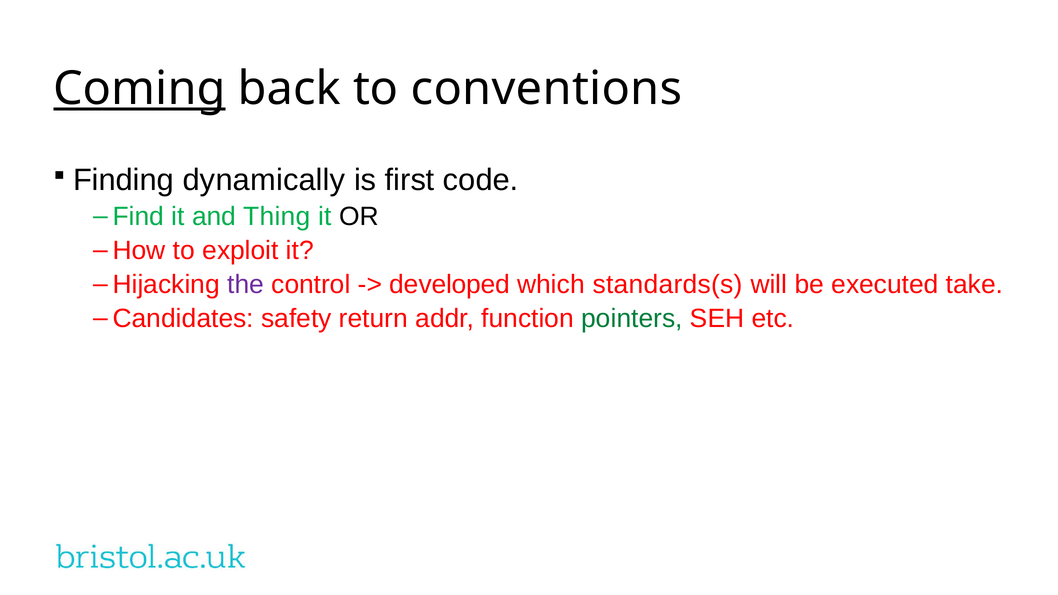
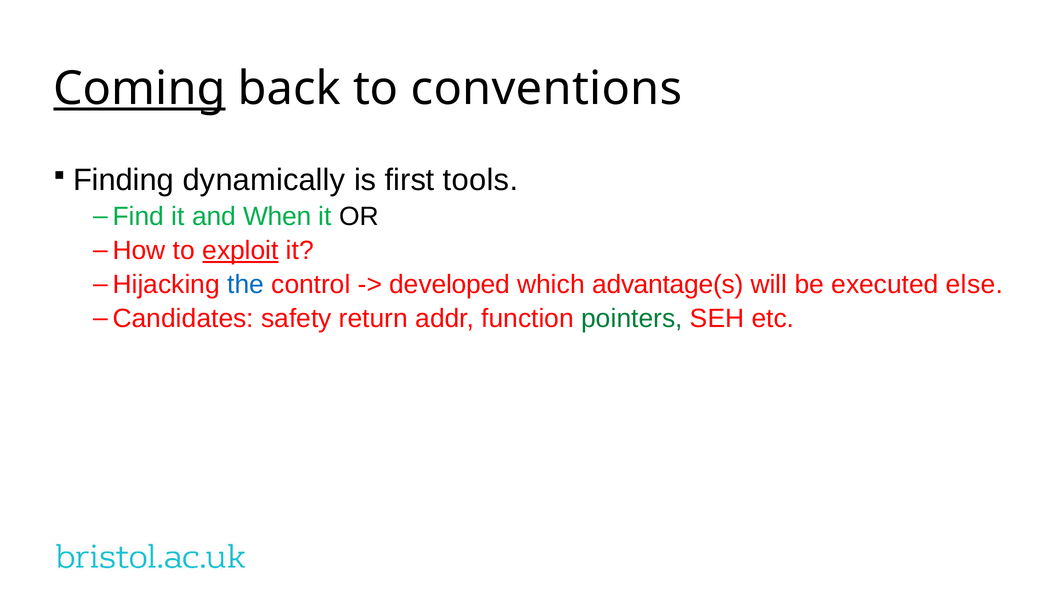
code: code -> tools (481, 180)
Thing: Thing -> When (277, 217)
exploit underline: none -> present (240, 251)
the colour: purple -> blue (246, 285)
standards(s: standards(s -> advantage(s (668, 285)
take: take -> else (974, 285)
